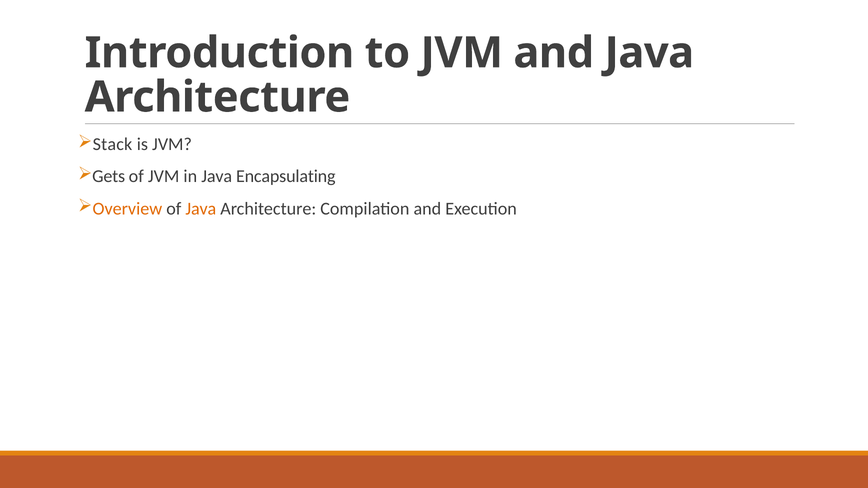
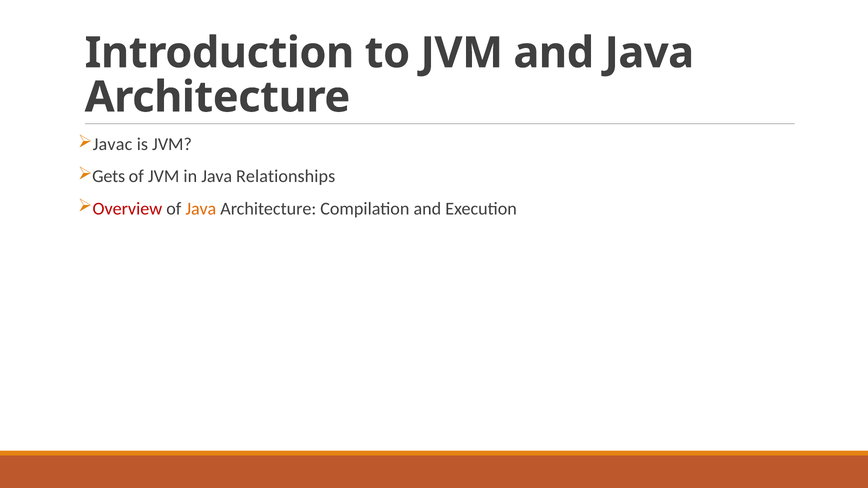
Stack: Stack -> Javac (112, 144)
Encapsulating: Encapsulating -> Relationships (286, 177)
Overview colour: orange -> red (127, 209)
